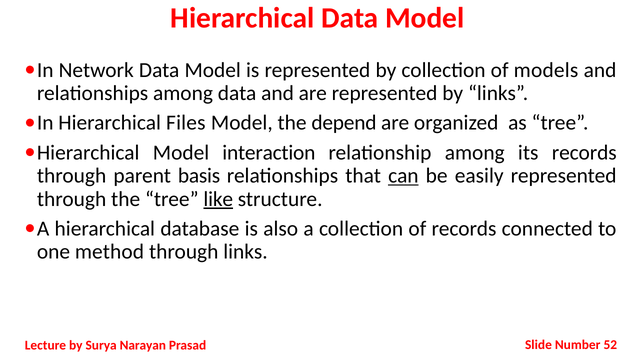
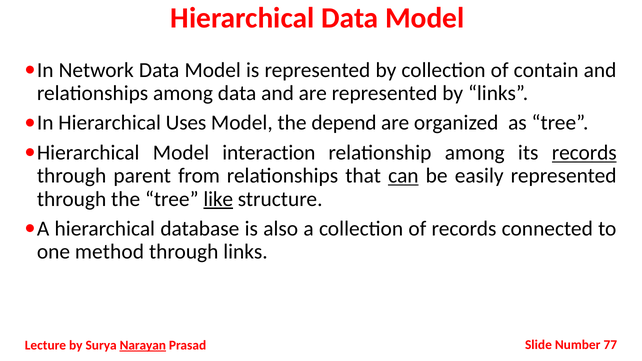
models: models -> contain (546, 70)
Files: Files -> Uses (186, 123)
records underline: none -> present (584, 153)
basis: basis -> from (199, 176)
Narayan underline: none -> present (143, 345)
52: 52 -> 77 (610, 345)
